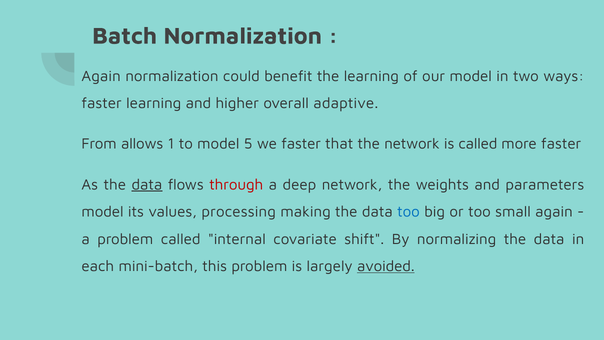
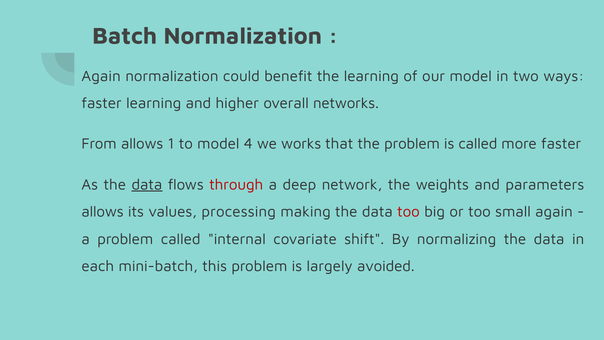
adaptive: adaptive -> networks (346, 103)
5: 5 -> 4 (248, 144)
we faster: faster -> works (301, 144)
the network: network -> problem (412, 144)
model: model -> allows (103, 212)
too colour: blue -> red (408, 212)
avoided underline: present -> none (386, 266)
